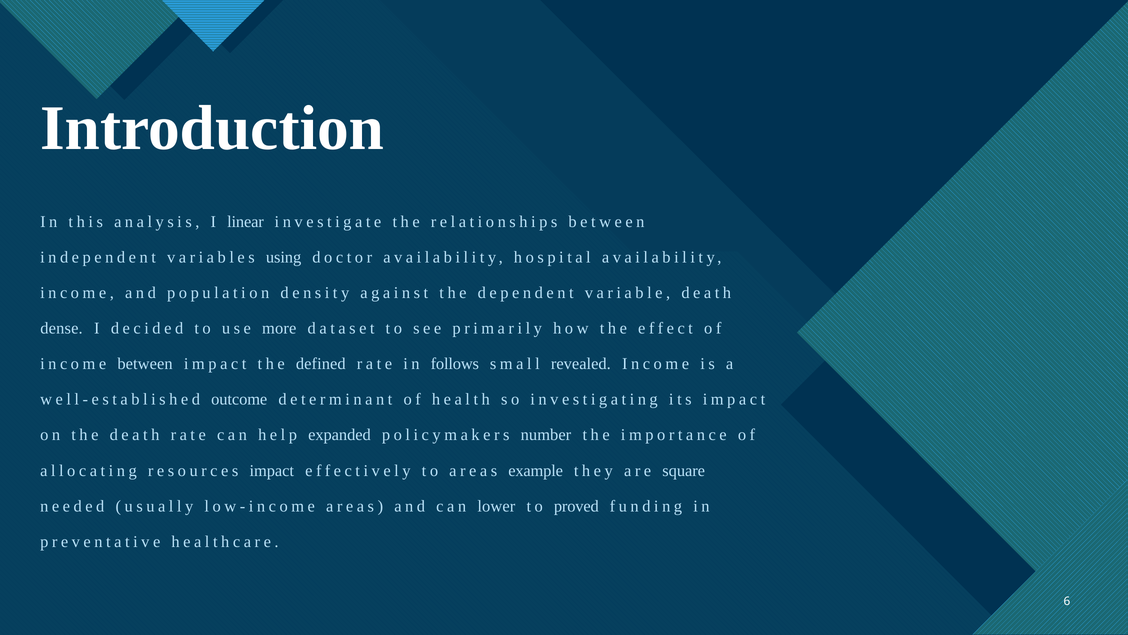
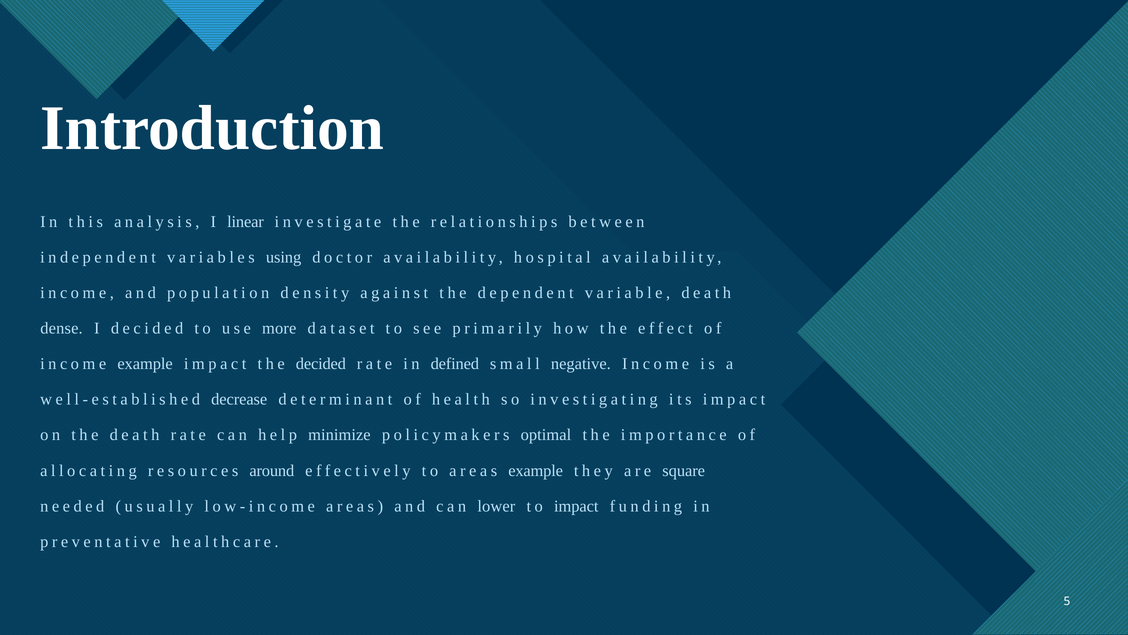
income between: between -> example (145, 364)
the defined: defined -> decided (321, 364)
follows: follows -> defined (455, 364)
revealed: revealed -> negative (581, 364)
outcome: outcome -> decrease (239, 399)
expanded: expanded -> minimize (339, 435)
number: number -> optimal (546, 435)
resources impact: impact -> around (272, 470)
to proved: proved -> impact (576, 506)
6: 6 -> 5 (1067, 601)
